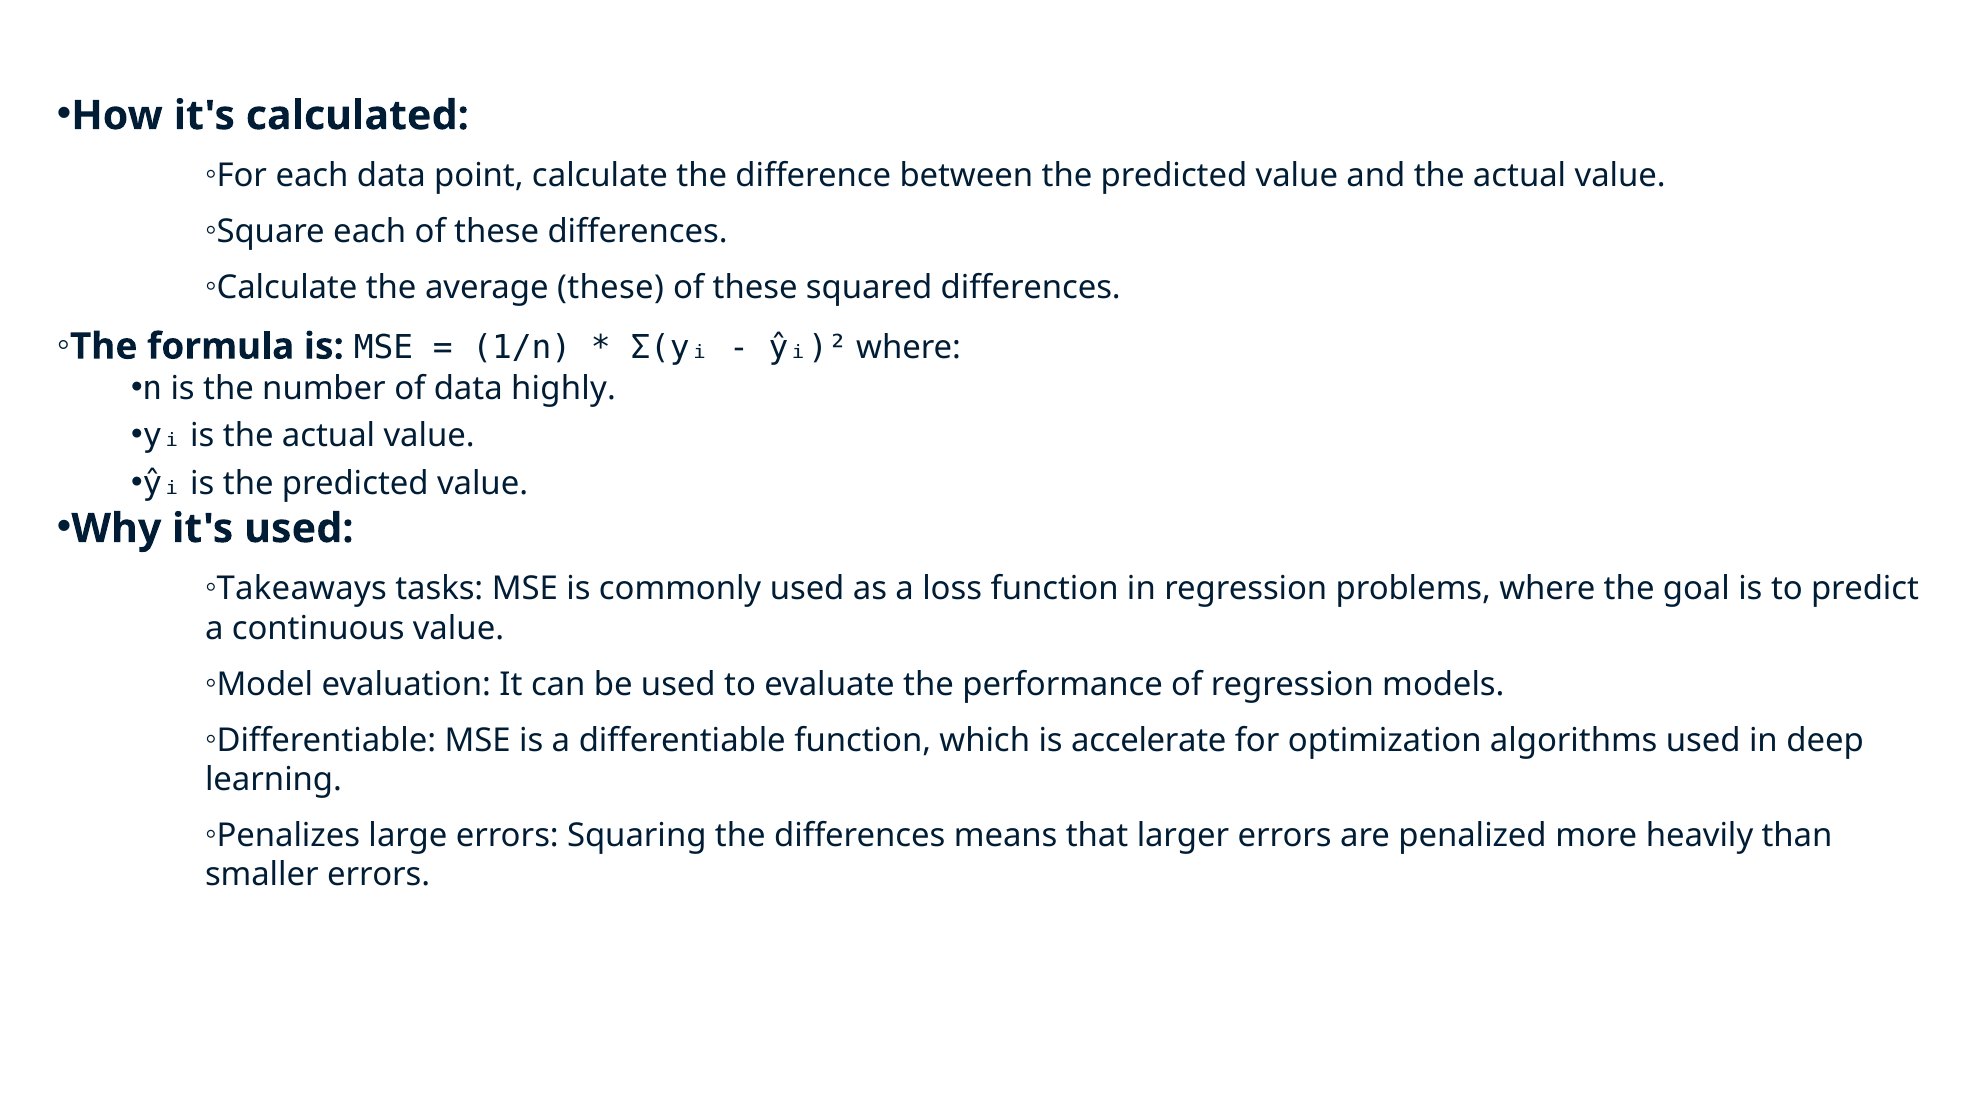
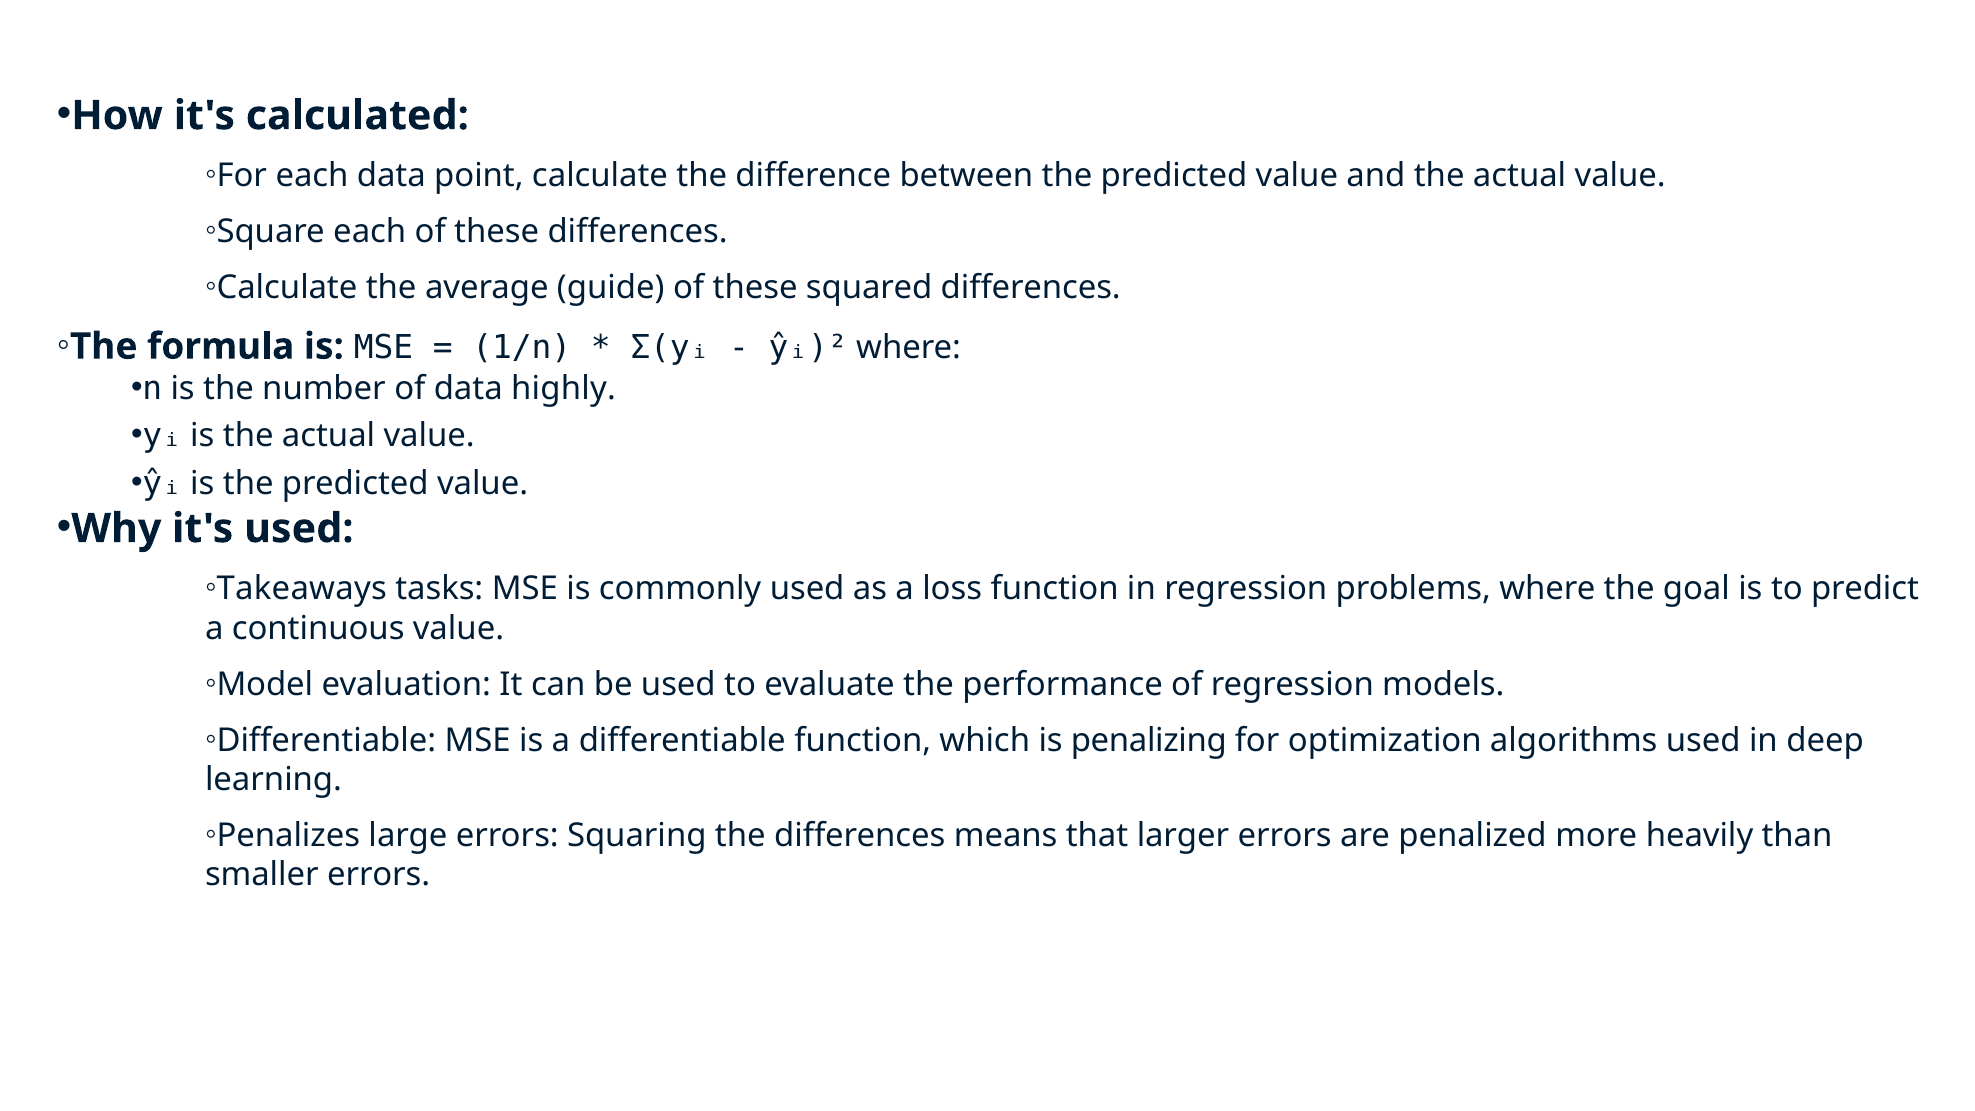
average these: these -> guide (611, 288)
accelerate: accelerate -> penalizing (1149, 740)
